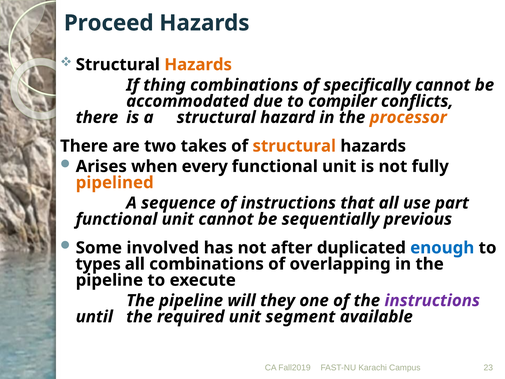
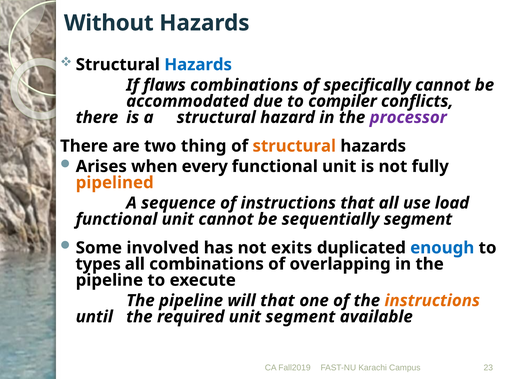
Proceed: Proceed -> Without (109, 23)
Hazards colour: orange -> blue (198, 65)
thing: thing -> flaws (165, 85)
processor colour: orange -> purple (408, 117)
takes: takes -> thing (204, 146)
part: part -> load (452, 203)
sequentially previous: previous -> segment (418, 219)
after: after -> exits (292, 248)
will they: they -> that (277, 300)
instructions colour: purple -> orange (432, 300)
